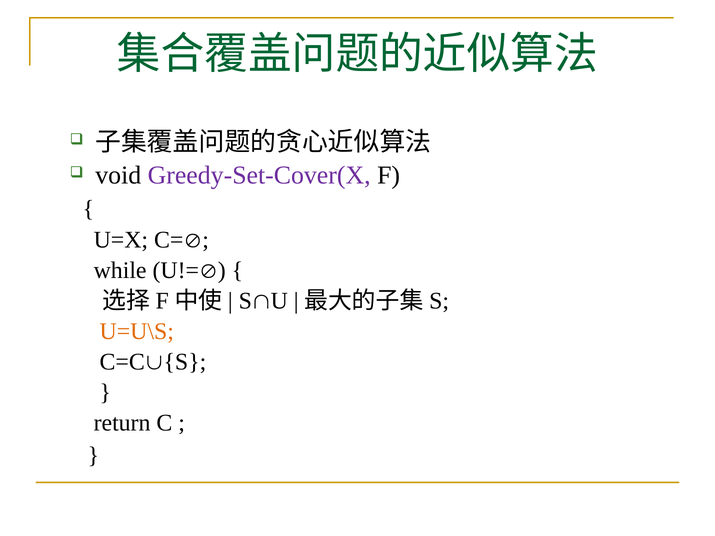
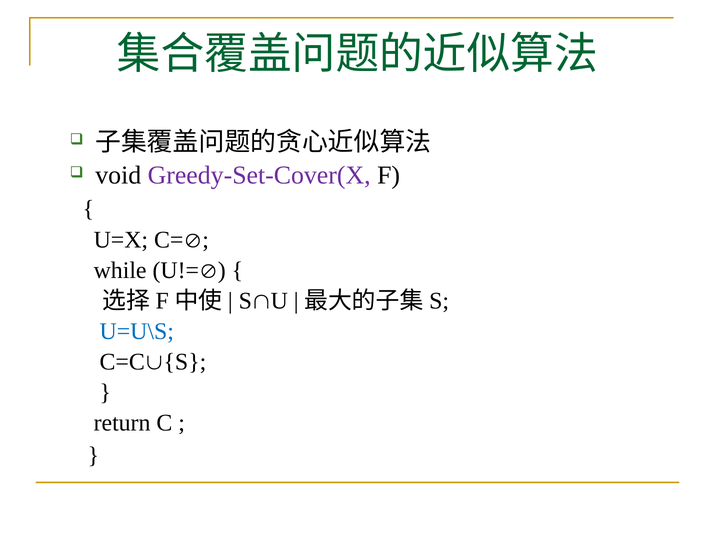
U=U\S colour: orange -> blue (137, 332)
